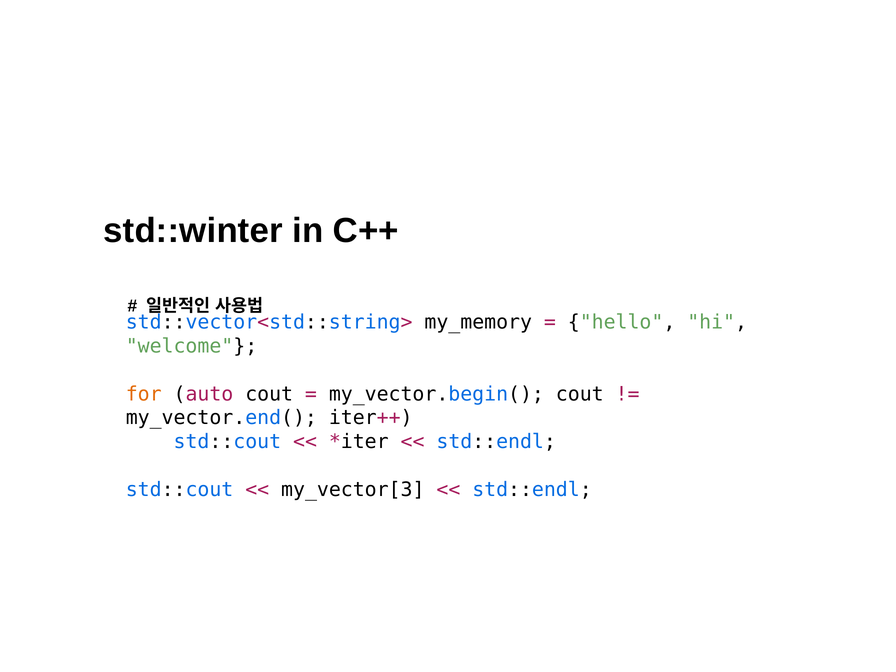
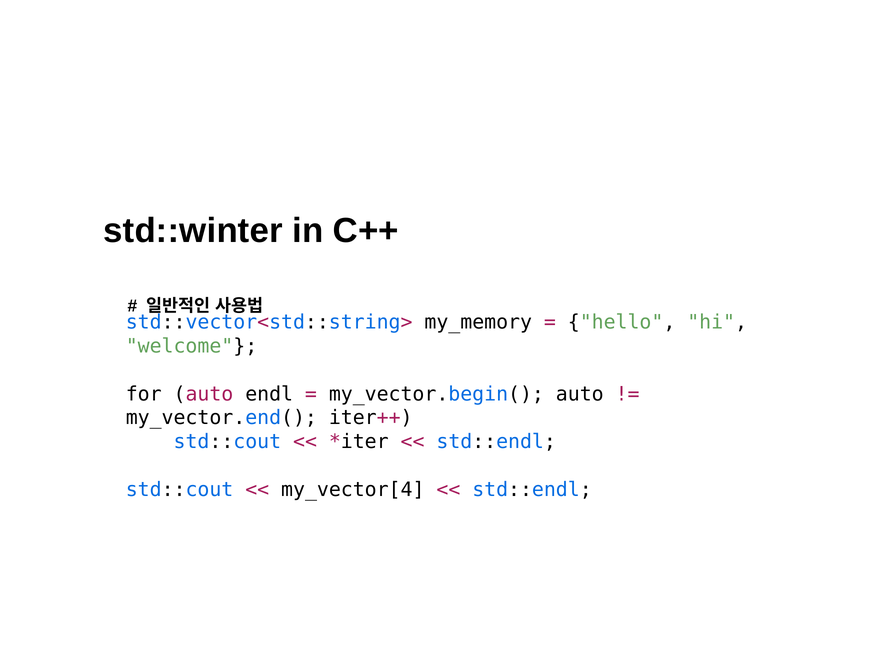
for colour: orange -> black (144, 394)
auto cout: cout -> endl (269, 394)
my_vector.begin( cout: cout -> auto (580, 394)
my_vector[3: my_vector[3 -> my_vector[4 (353, 490)
